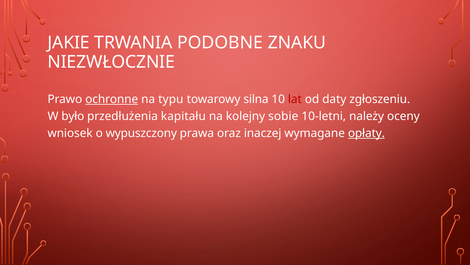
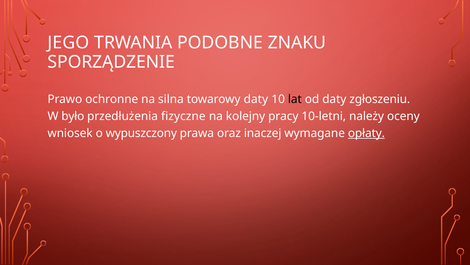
JAKIE: JAKIE -> JEGO (68, 43)
NIEZWŁOCZNIE: NIEZWŁOCZNIE -> SPORZĄDZENIE (111, 62)
ochronne underline: present -> none (112, 99)
typu: typu -> silna (171, 99)
towarowy silna: silna -> daty (256, 99)
lat colour: red -> black (295, 99)
kapitału: kapitału -> fizyczne (183, 116)
sobie: sobie -> pracy (283, 116)
